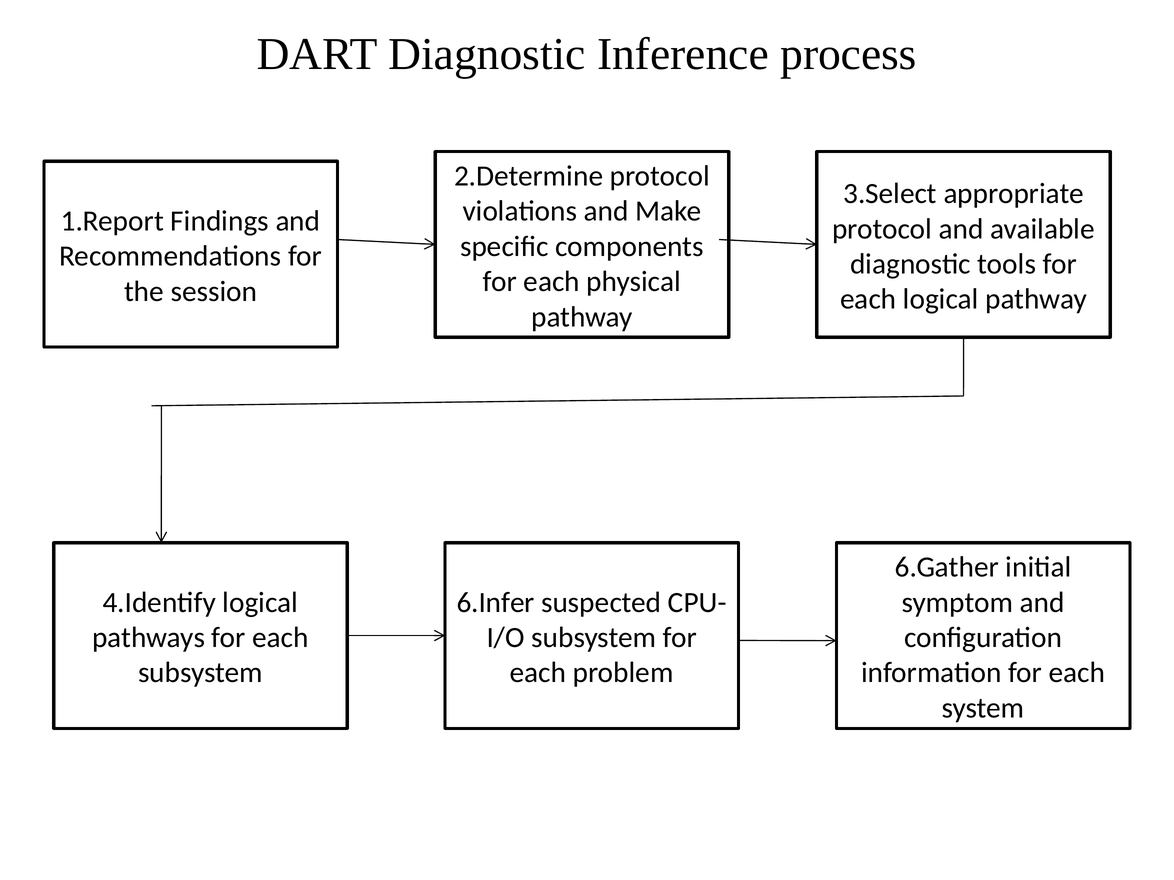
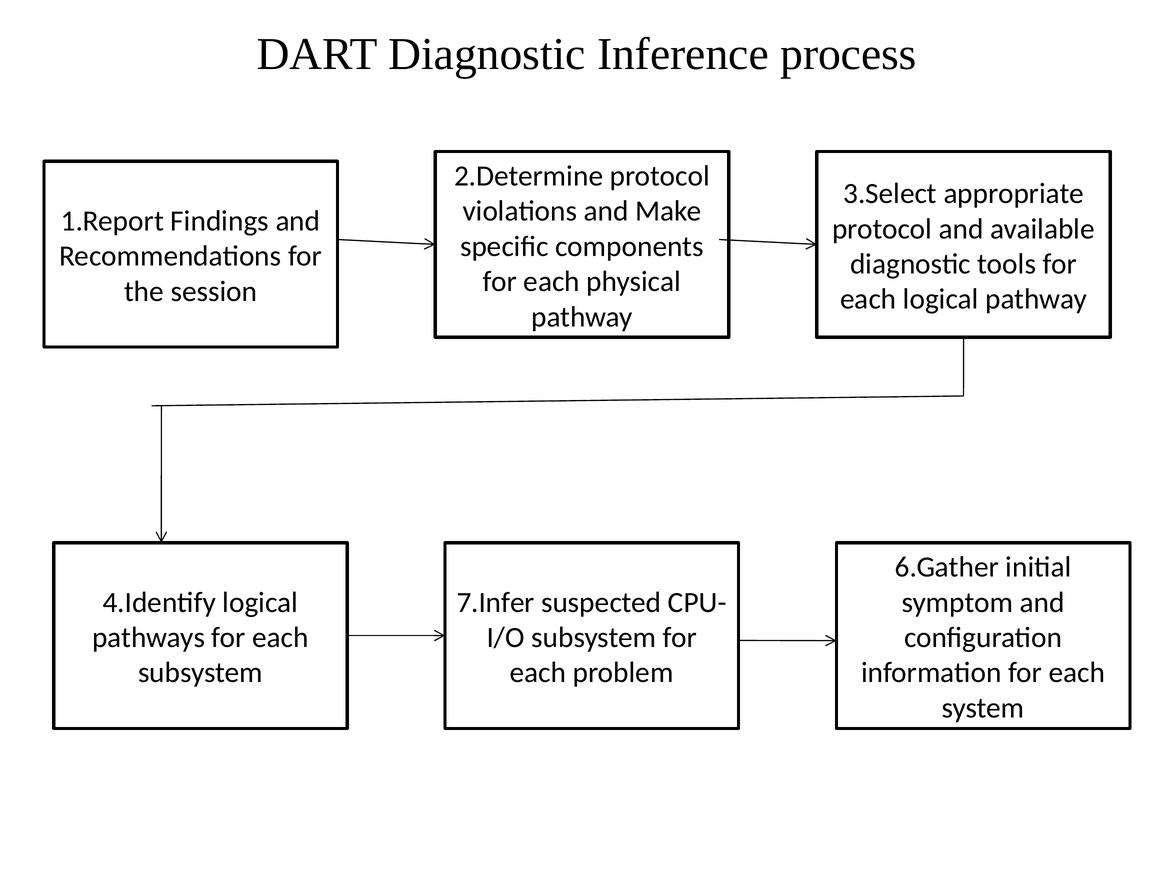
6.Infer: 6.Infer -> 7.Infer (496, 603)
